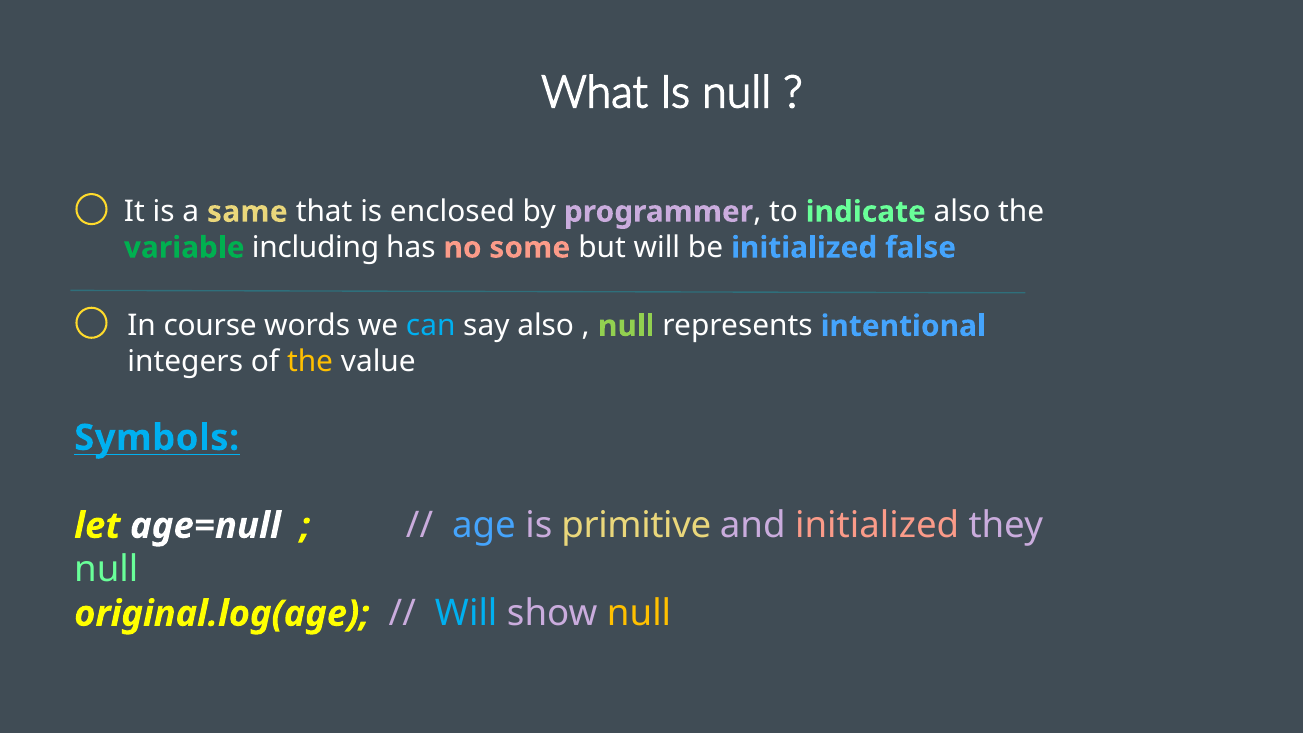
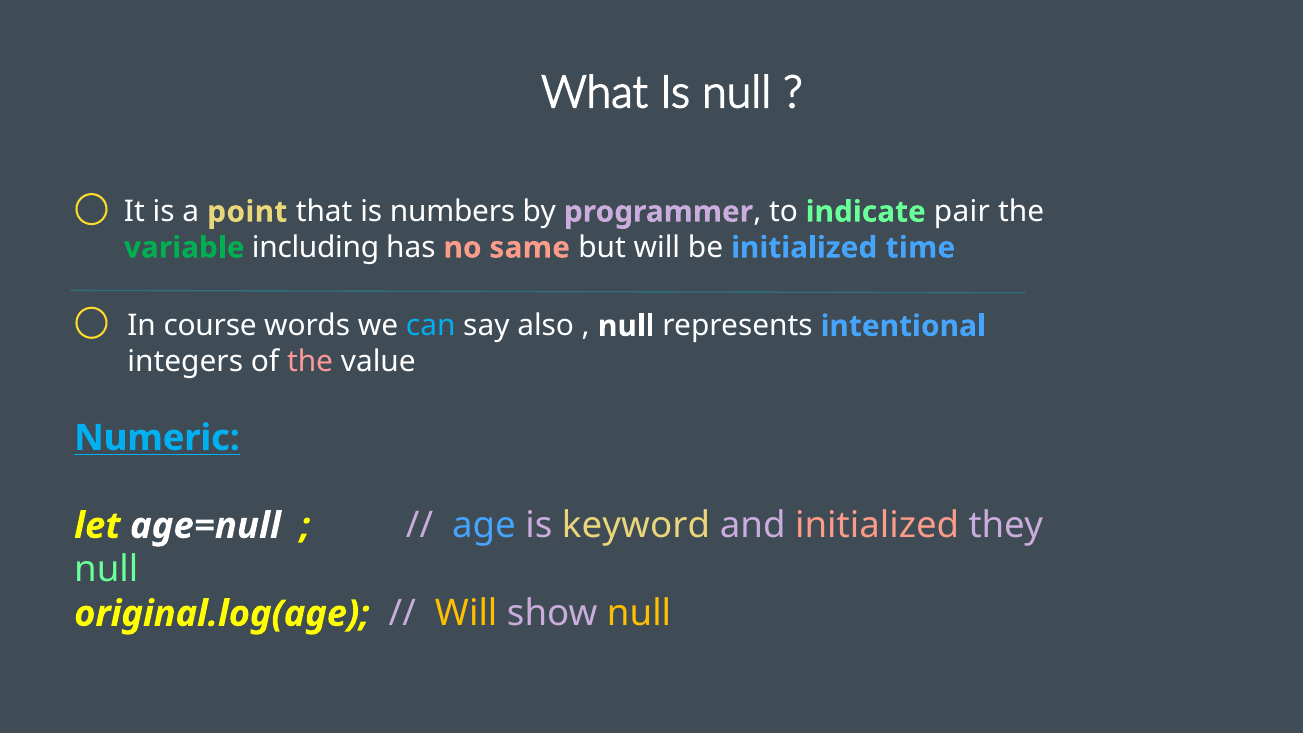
same: same -> point (247, 212)
enclosed: enclosed -> numbers (453, 212)
indicate also: also -> pair (962, 212)
some: some -> same (530, 248)
false: false -> time (920, 248)
null colour: light green -> white (626, 326)
the colour: yellow -> pink (310, 362)
Symbols: Symbols -> Numeric (157, 438)
primitive: primitive -> keyword (636, 526)
Will colour: light blue -> yellow (466, 614)
